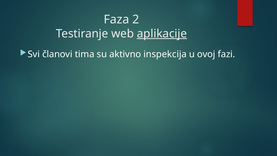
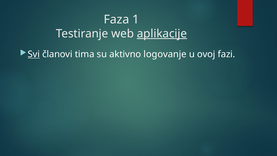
2: 2 -> 1 (136, 19)
Svi underline: none -> present (34, 54)
inspekcija: inspekcija -> logovanje (165, 54)
